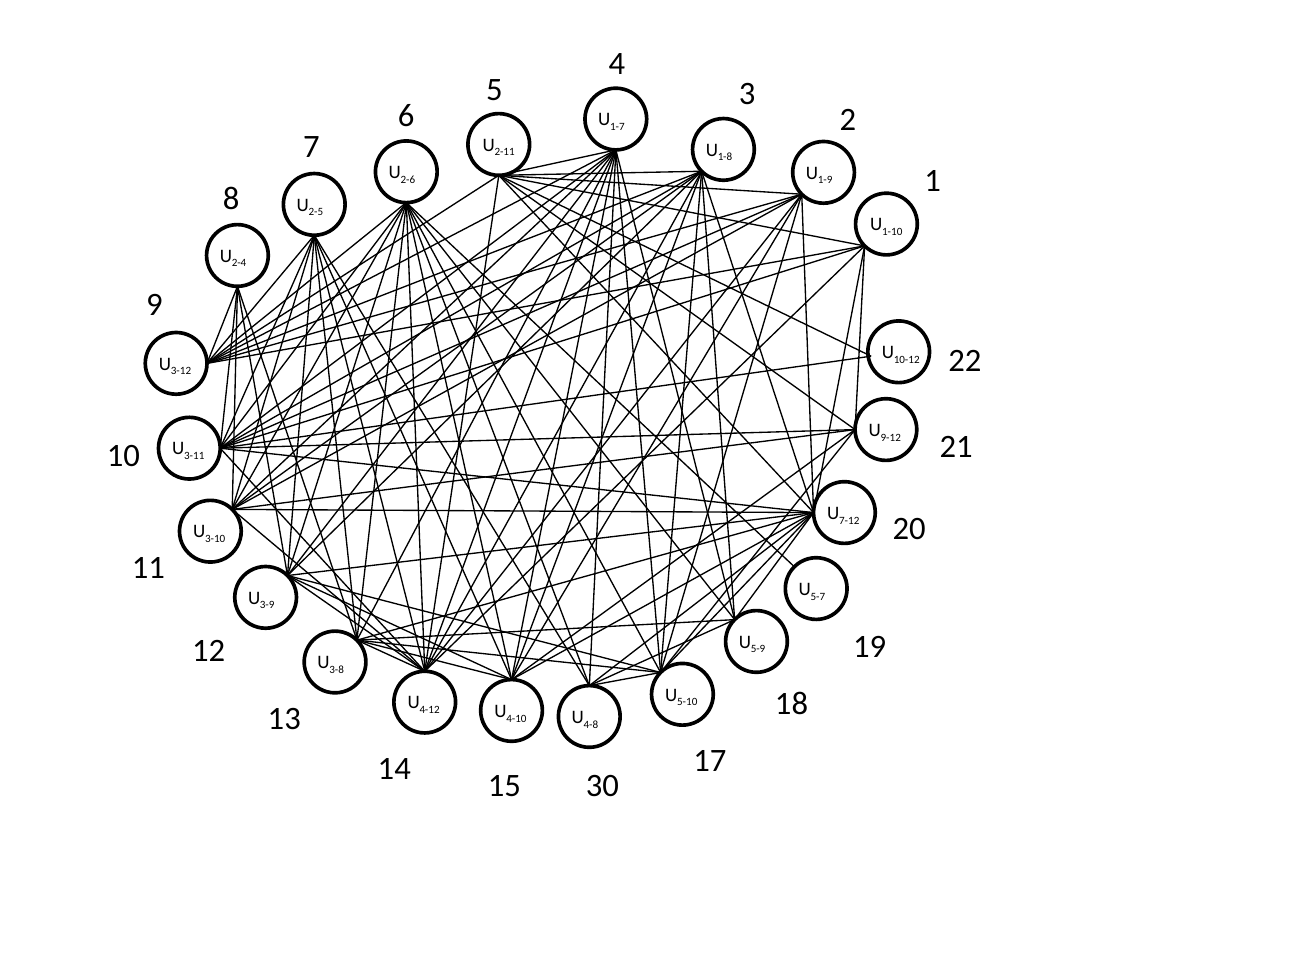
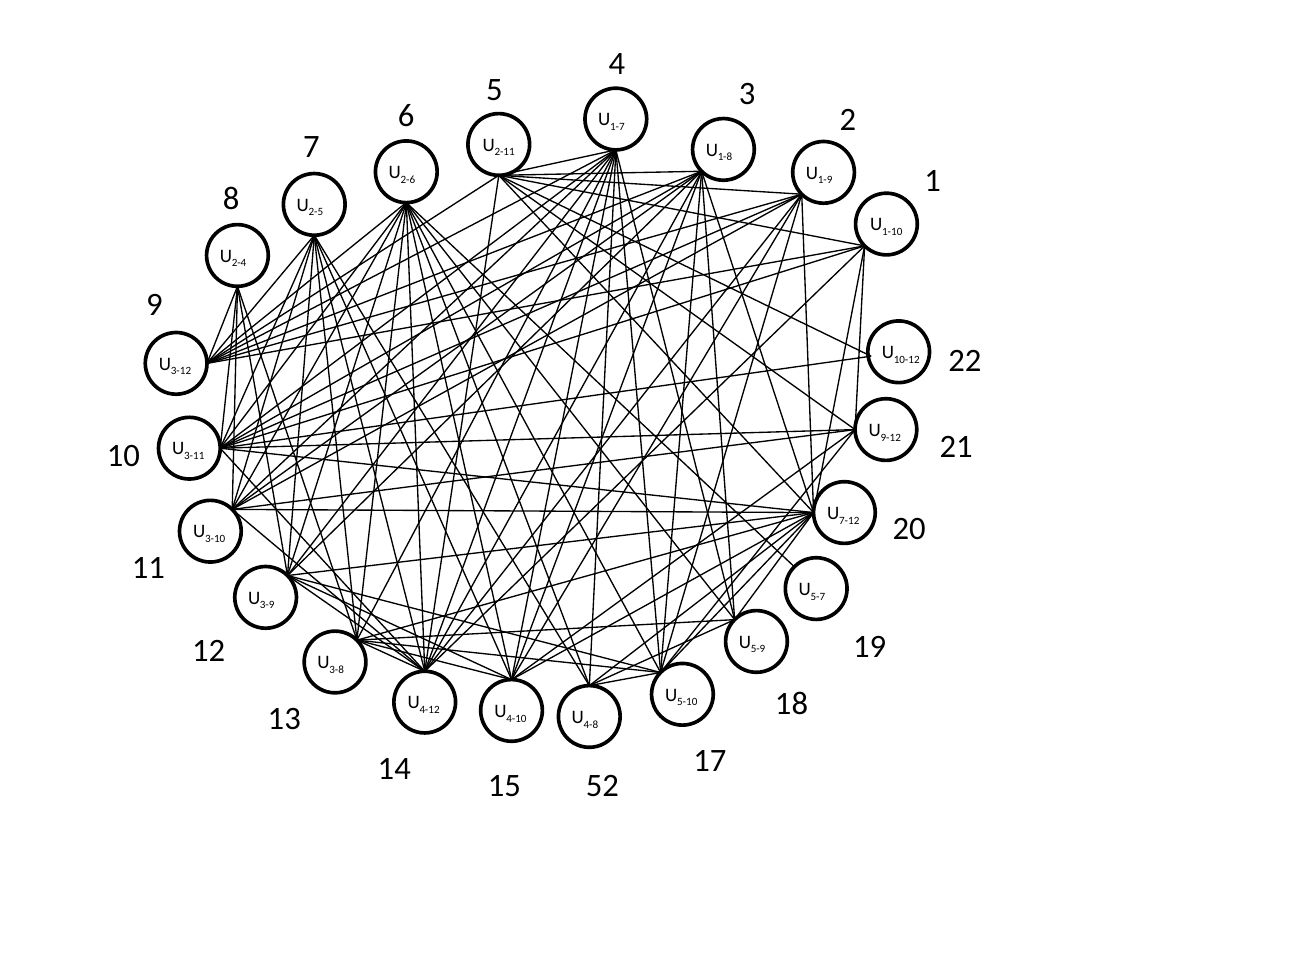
30: 30 -> 52 (602, 786)
